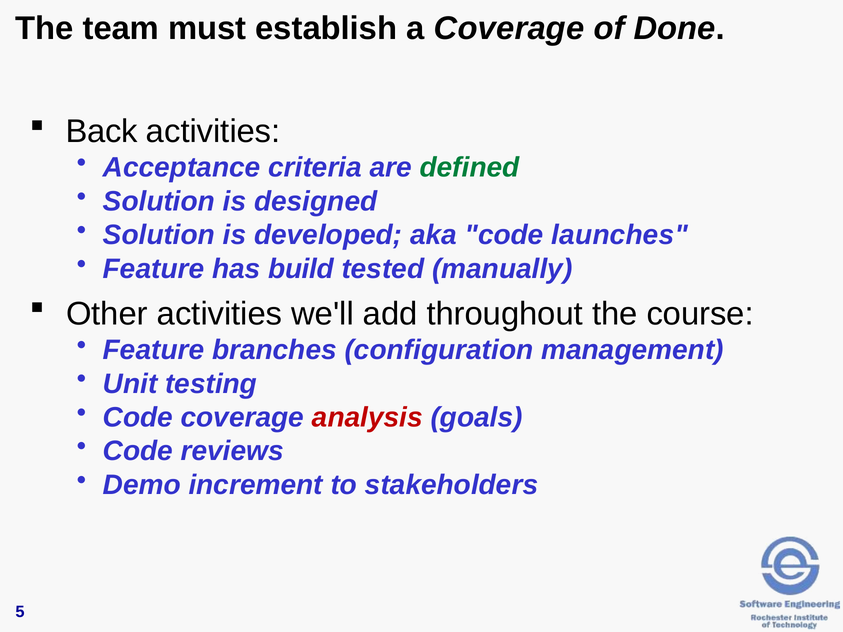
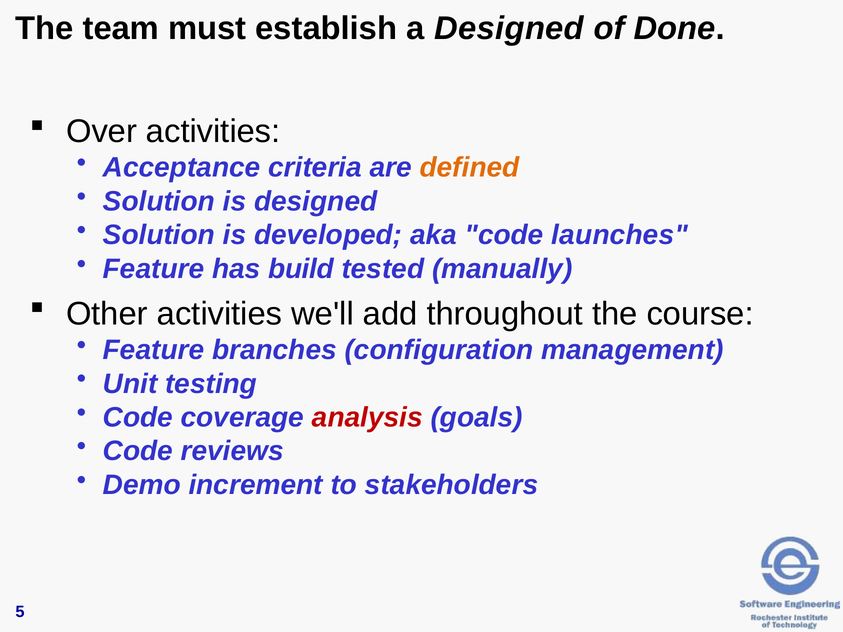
a Coverage: Coverage -> Designed (509, 28)
Back: Back -> Over (102, 132)
defined colour: green -> orange (470, 168)
